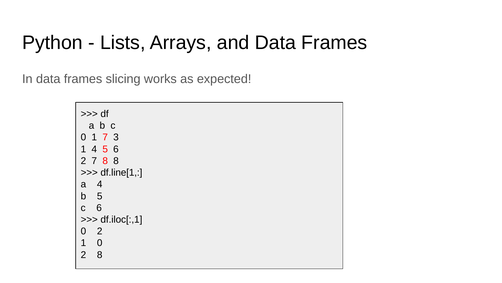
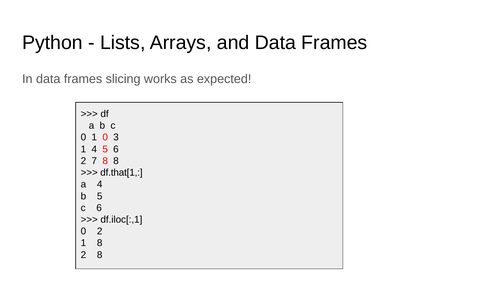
1 7: 7 -> 0 (105, 137)
df.line[1: df.line[1 -> df.that[1 (121, 172)
1 0: 0 -> 8 (100, 243)
